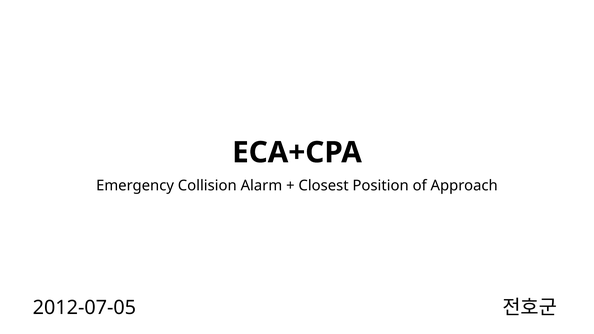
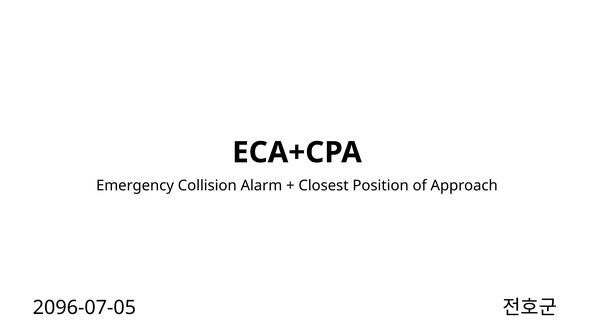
2012-07-05: 2012-07-05 -> 2096-07-05 (85, 308)
